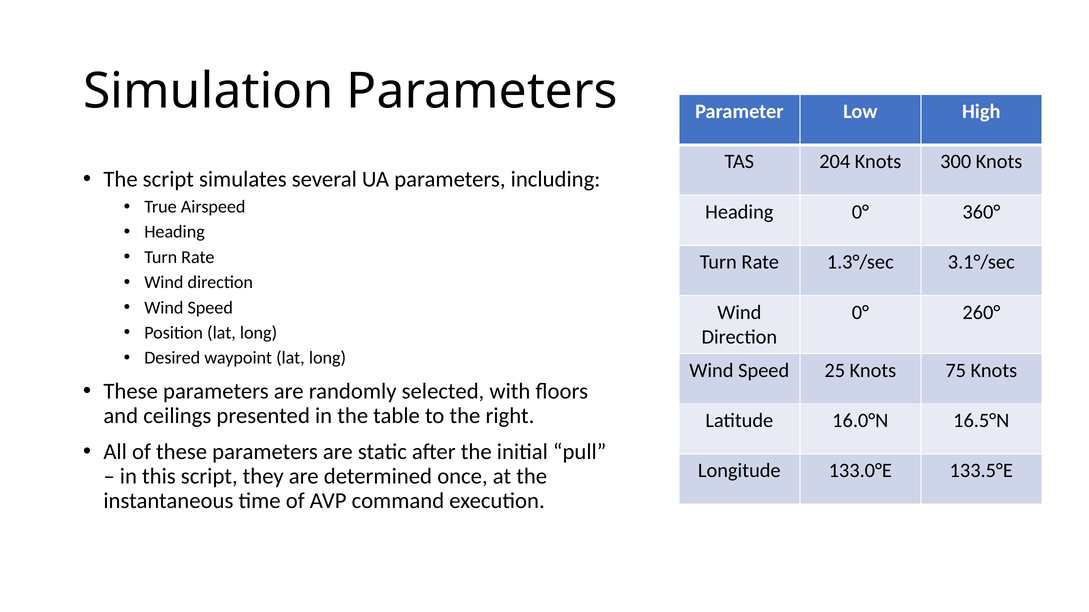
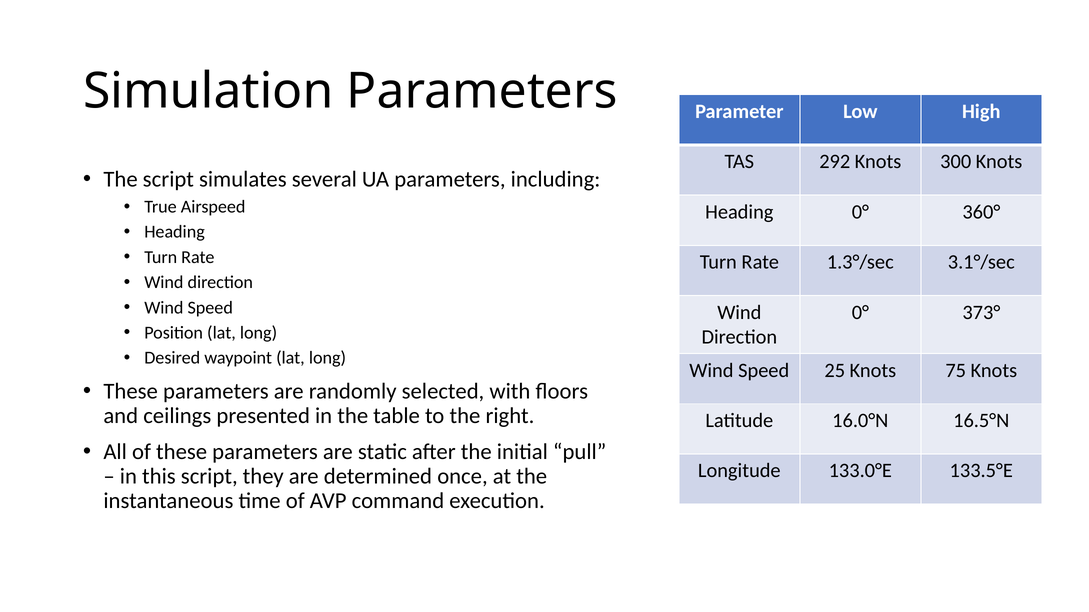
204: 204 -> 292 (835, 162)
260°: 260° -> 373° (981, 313)
